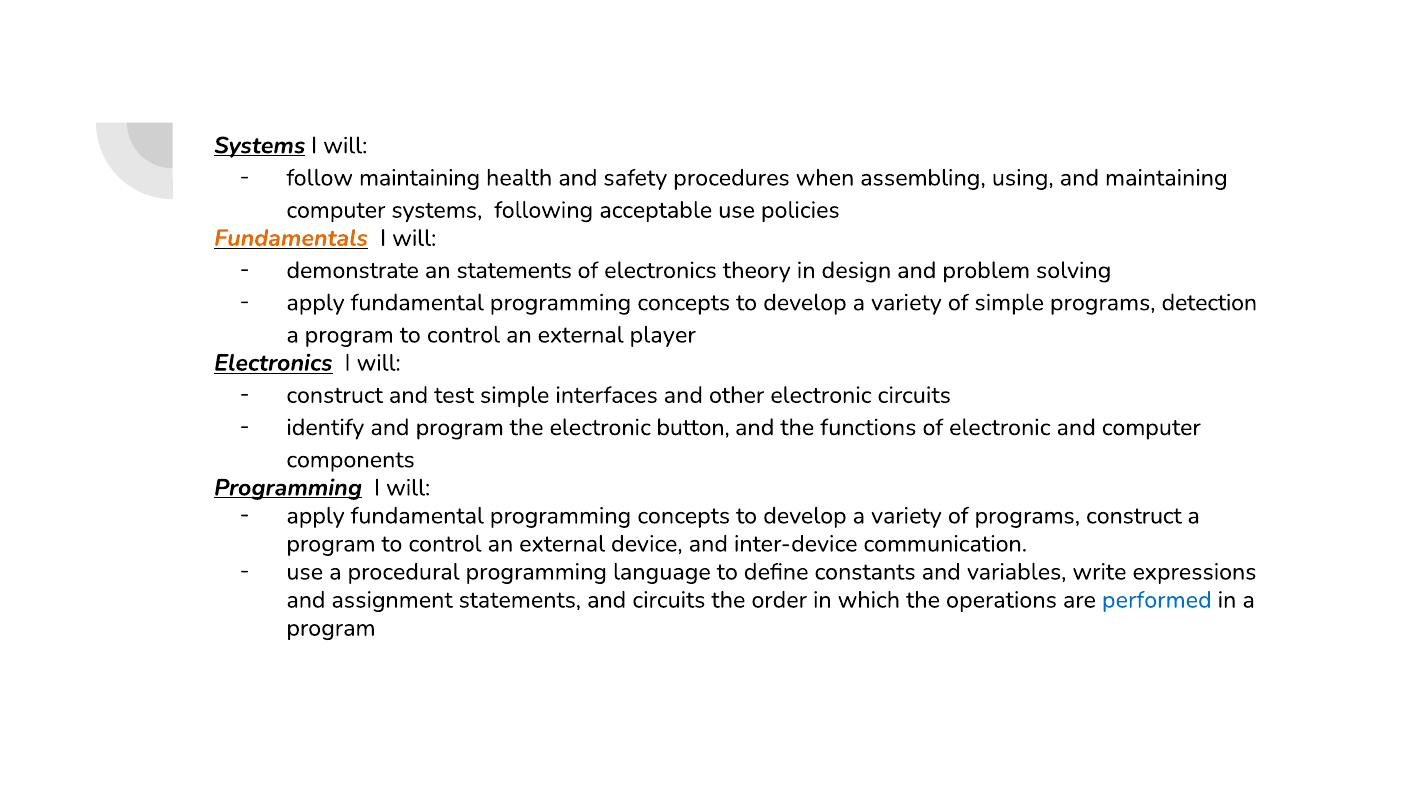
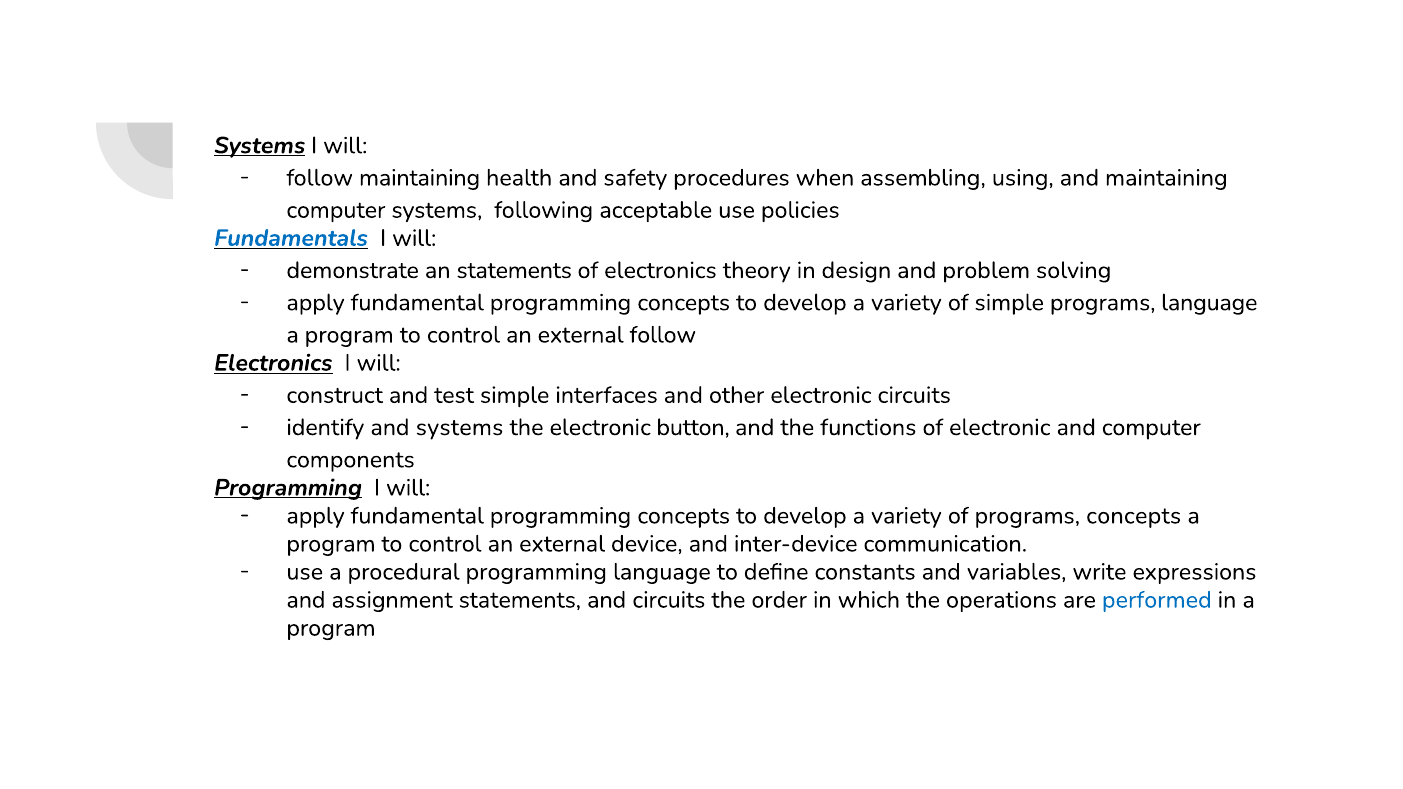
Fundamentals colour: orange -> blue (291, 238)
programs detection: detection -> language (1209, 303)
external player: player -> follow (663, 335)
and program: program -> systems (460, 427)
programs construct: construct -> concepts (1134, 516)
